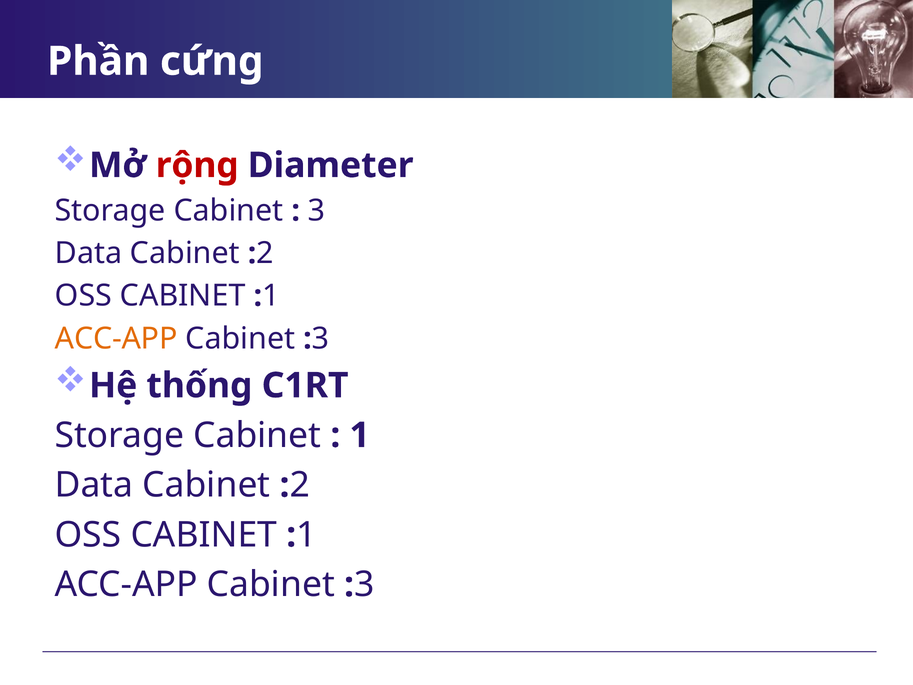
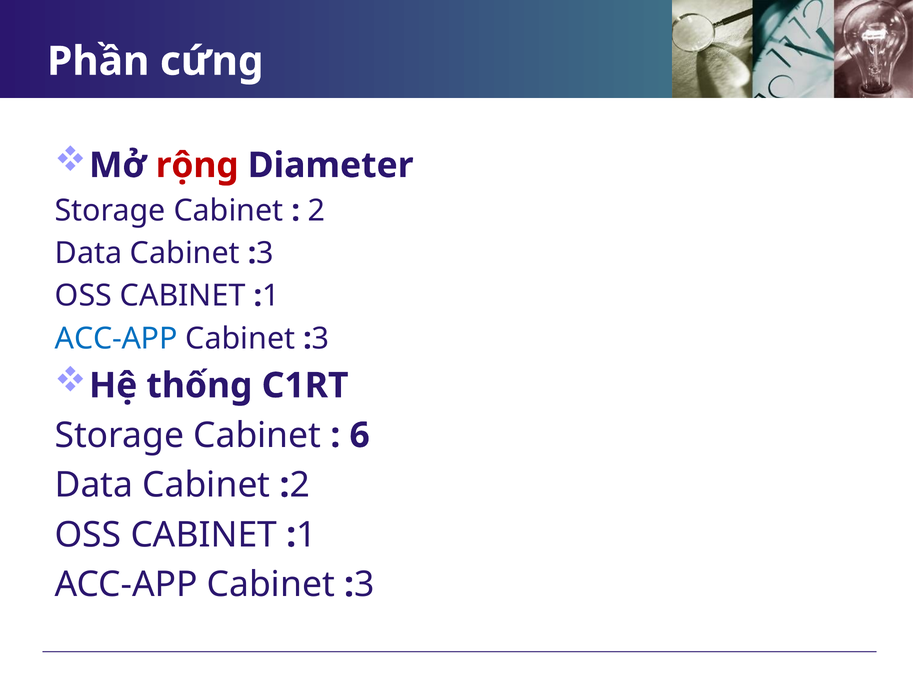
3: 3 -> 2 (317, 211)
2: 2 -> 3 (265, 253)
ACC-APP colour: orange -> blue (116, 338)
1: 1 -> 6 (360, 435)
